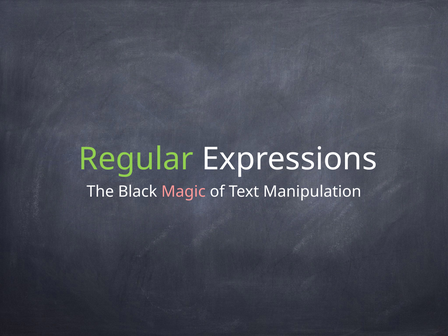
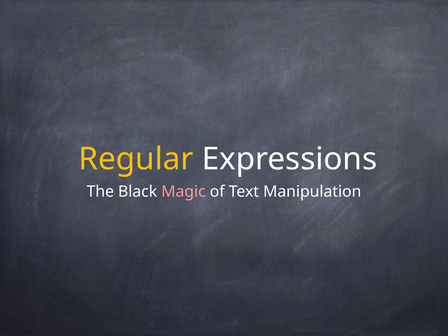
Regular colour: light green -> yellow (136, 159)
